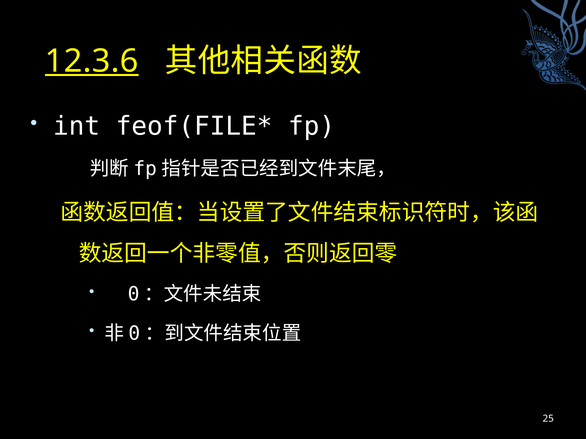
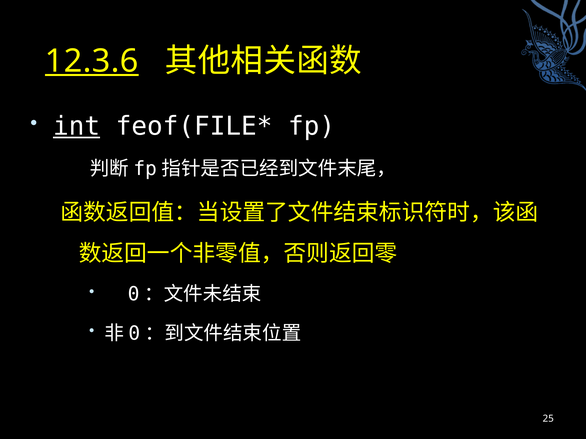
int underline: none -> present (77, 127)
